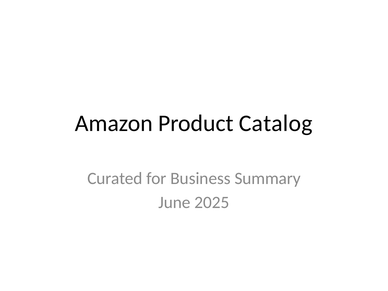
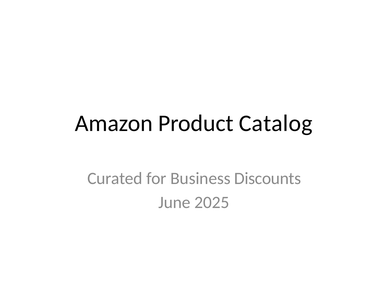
Summary: Summary -> Discounts (268, 178)
